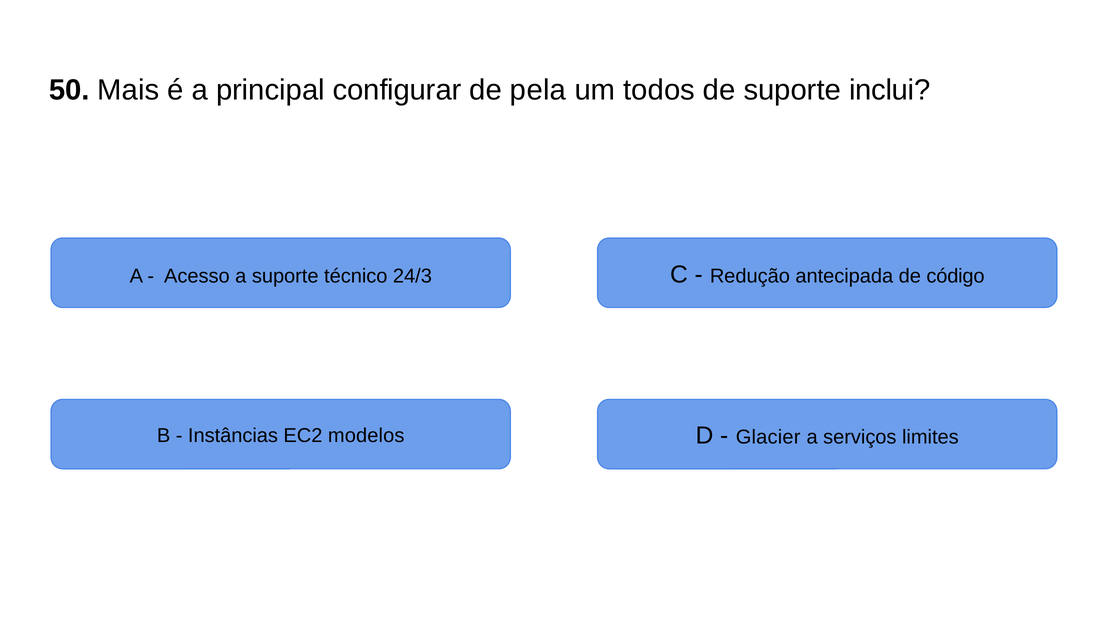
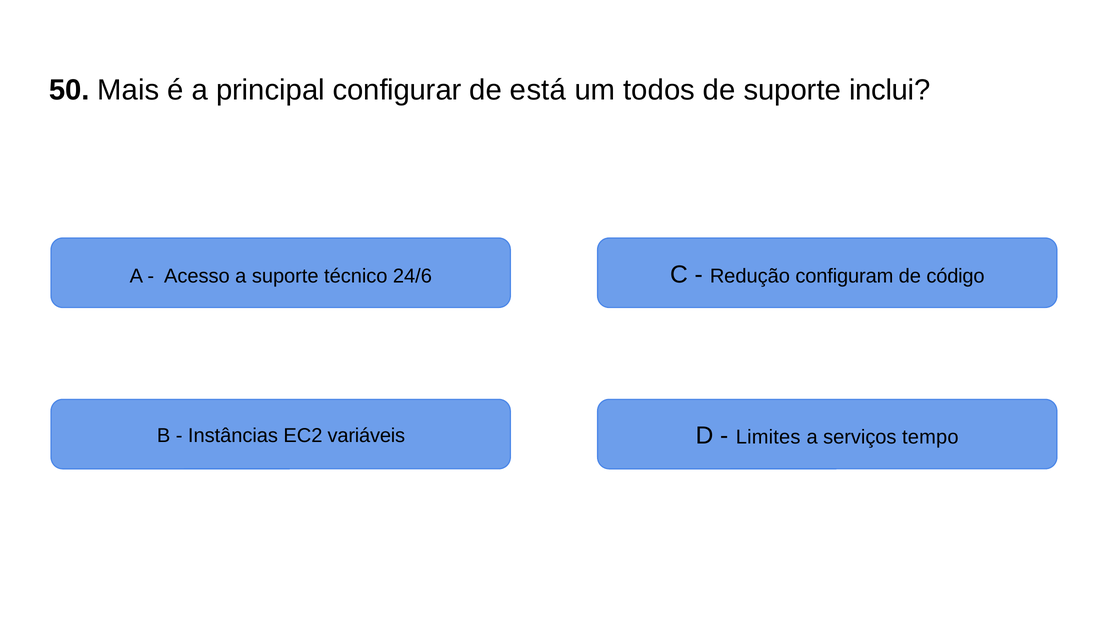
pela: pela -> está (538, 90)
antecipada: antecipada -> configuram (844, 276)
24/3: 24/3 -> 24/6 (412, 276)
Glacier: Glacier -> Limites (768, 438)
limites: limites -> tempo (930, 438)
modelos: modelos -> variáveis (366, 436)
